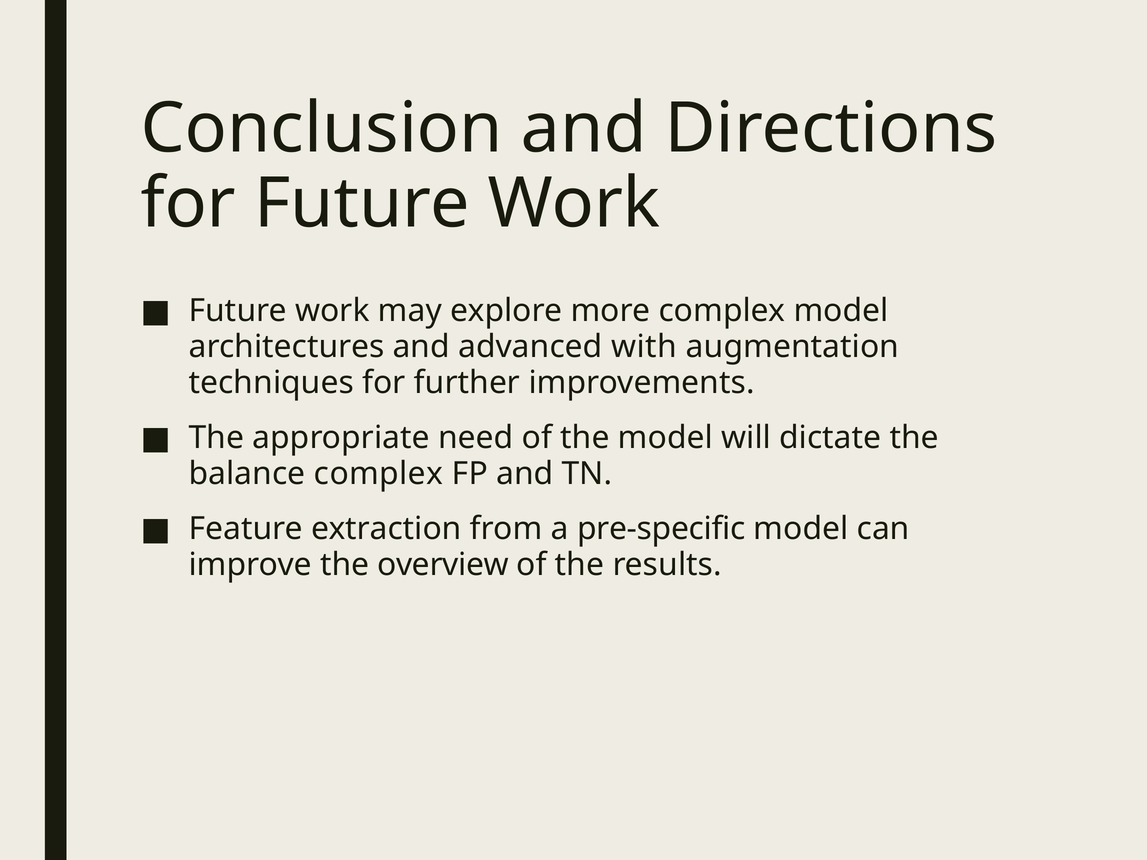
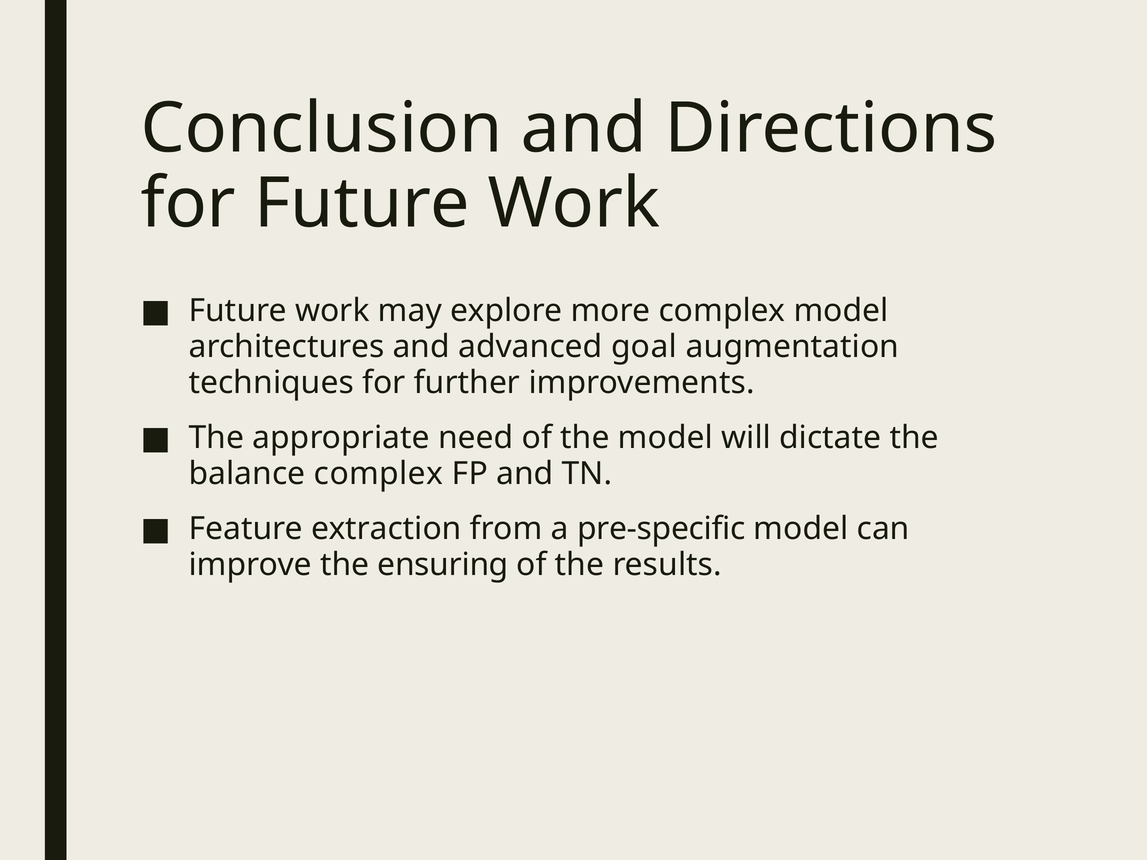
with: with -> goal (644, 347)
overview: overview -> ensuring (443, 565)
